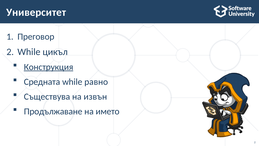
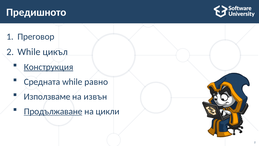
Университет: Университет -> Предишното (36, 12)
Съществува: Съществува -> Използваме (47, 96)
Продължаване underline: none -> present (53, 111)
името: името -> цикли (108, 111)
